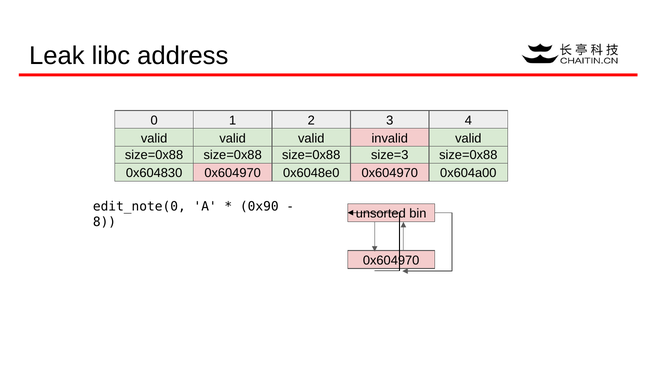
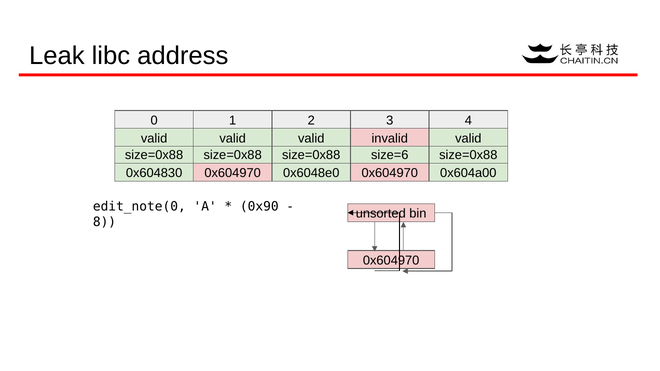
size=3: size=3 -> size=6 (390, 155)
